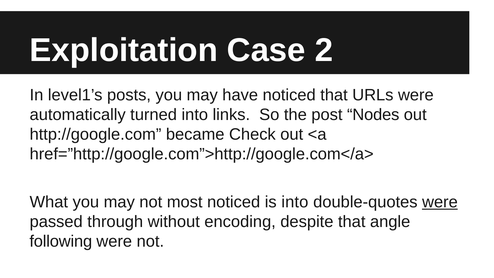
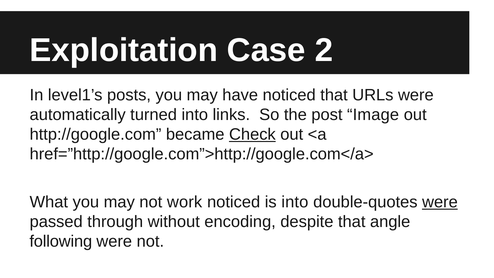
Nodes: Nodes -> Image (373, 115)
Check underline: none -> present (252, 134)
most: most -> work (185, 202)
